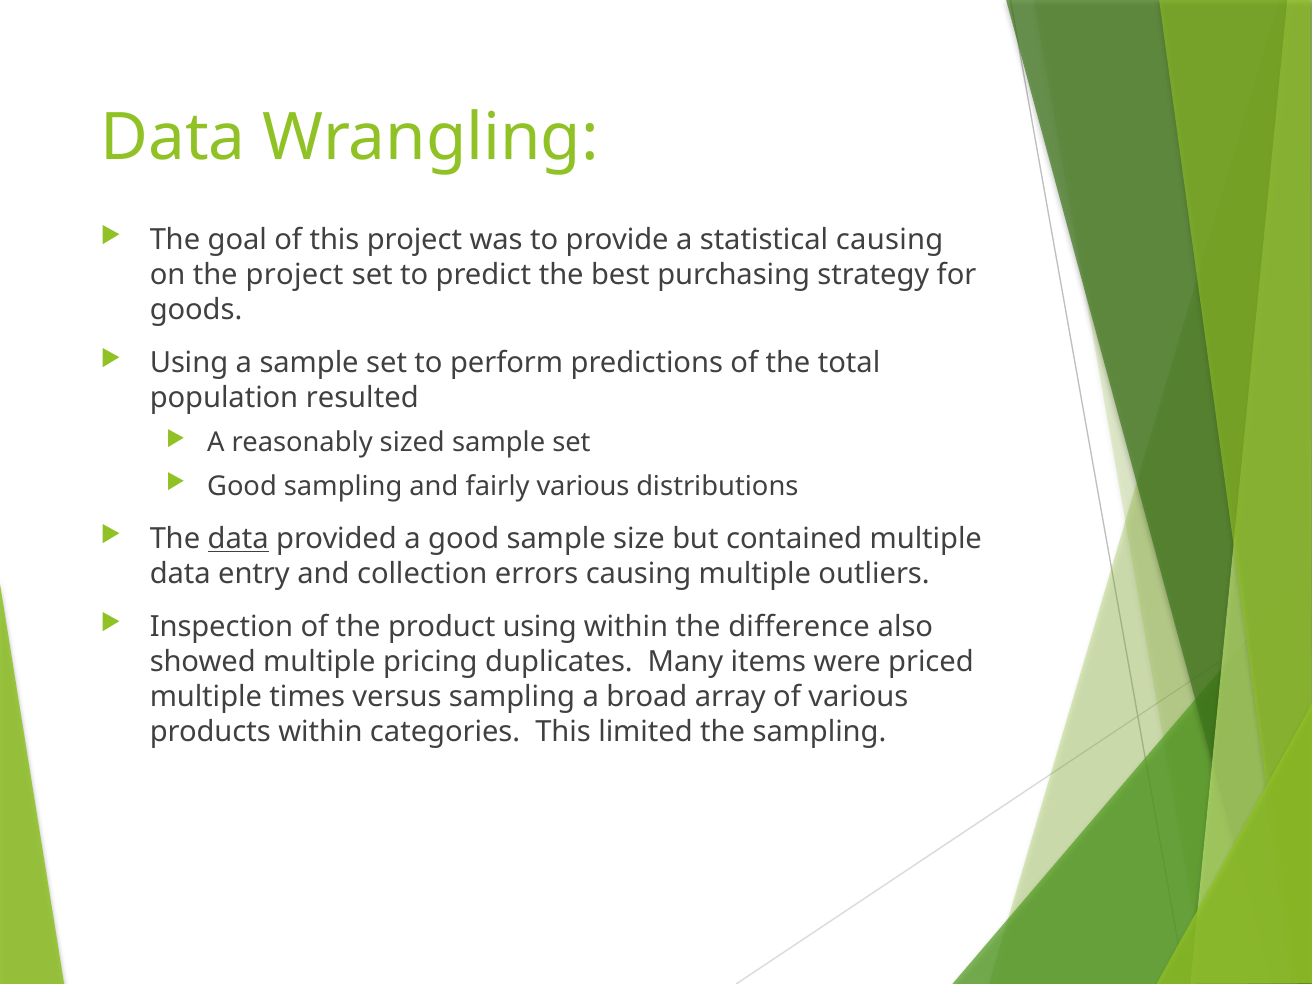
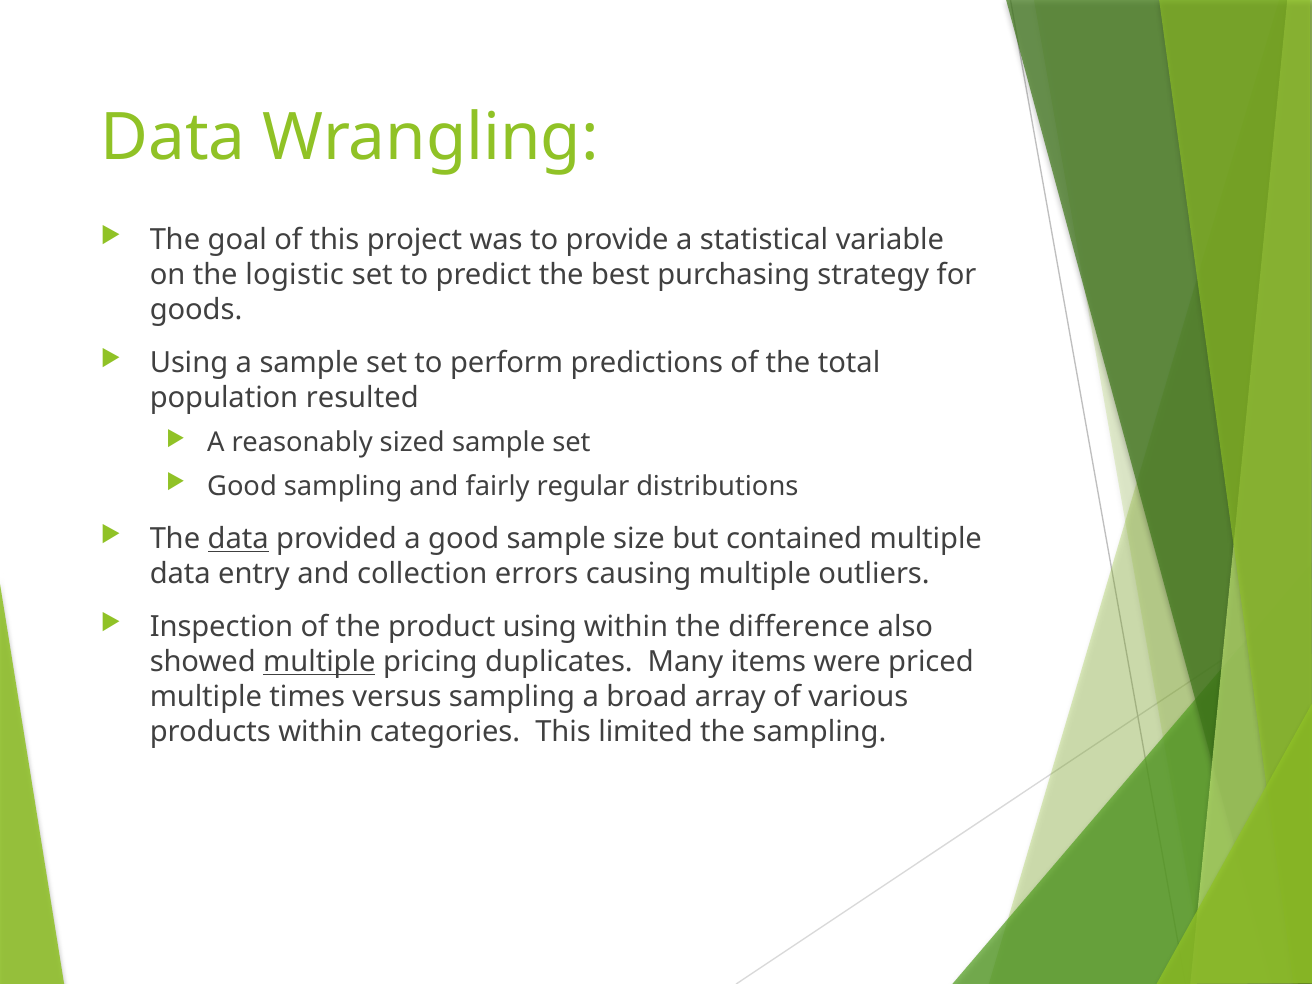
statistical causing: causing -> variable (890, 240)
the project: project -> logistic (295, 275)
fairly various: various -> regular (583, 487)
multiple underline: none -> present (319, 662)
